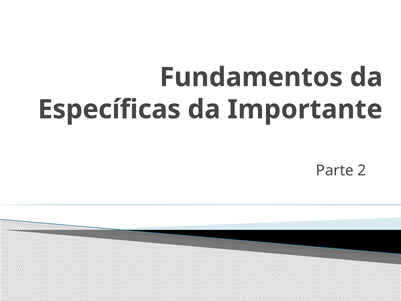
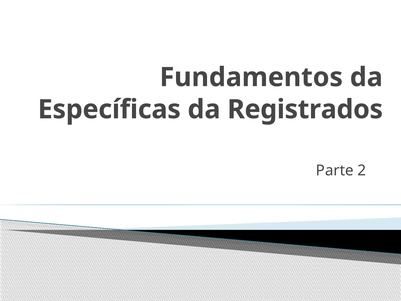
Importante: Importante -> Registrados (305, 109)
